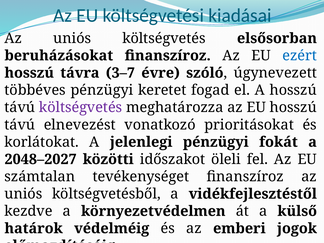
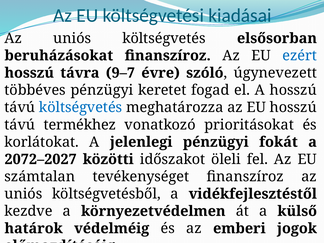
3–7: 3–7 -> 9–7 (120, 73)
költségvetés colour: purple -> blue (81, 107)
elnevezést: elnevezést -> termékhez (80, 125)
2048–2027: 2048–2027 -> 2072–2027 (41, 159)
